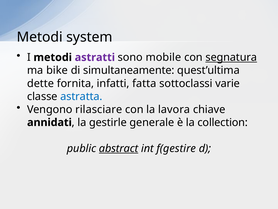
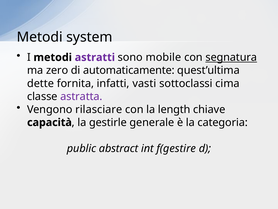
bike: bike -> zero (57, 70)
simultaneamente: simultaneamente -> automaticamente (129, 70)
fatta: fatta -> vasti (144, 83)
varie: varie -> cima (227, 83)
astratta colour: blue -> purple (81, 96)
lavora: lavora -> length (174, 109)
annidati: annidati -> capacità (49, 122)
collection: collection -> categoria (223, 122)
abstract underline: present -> none (119, 148)
